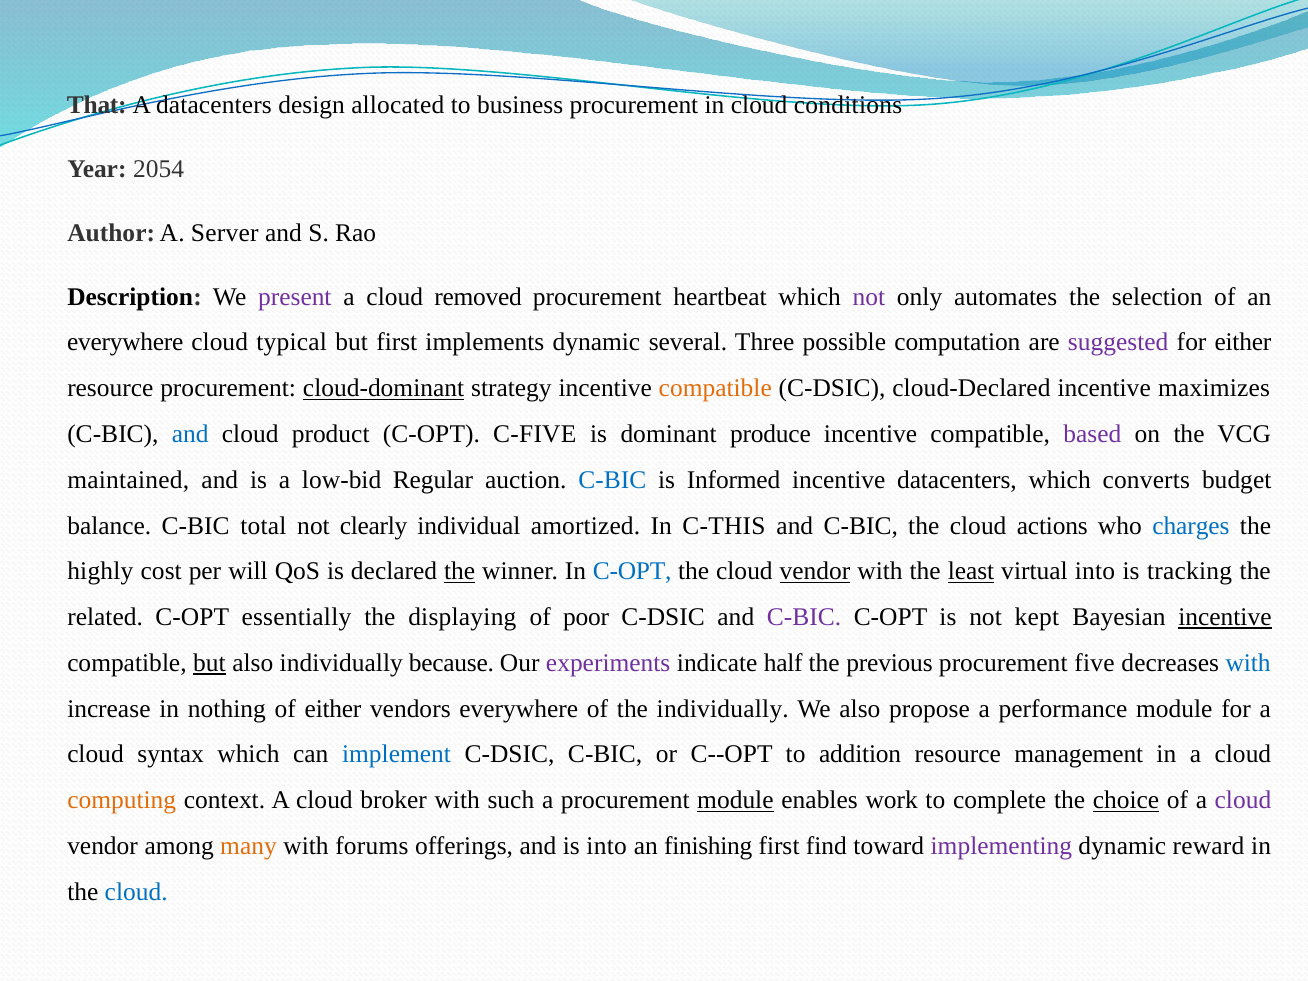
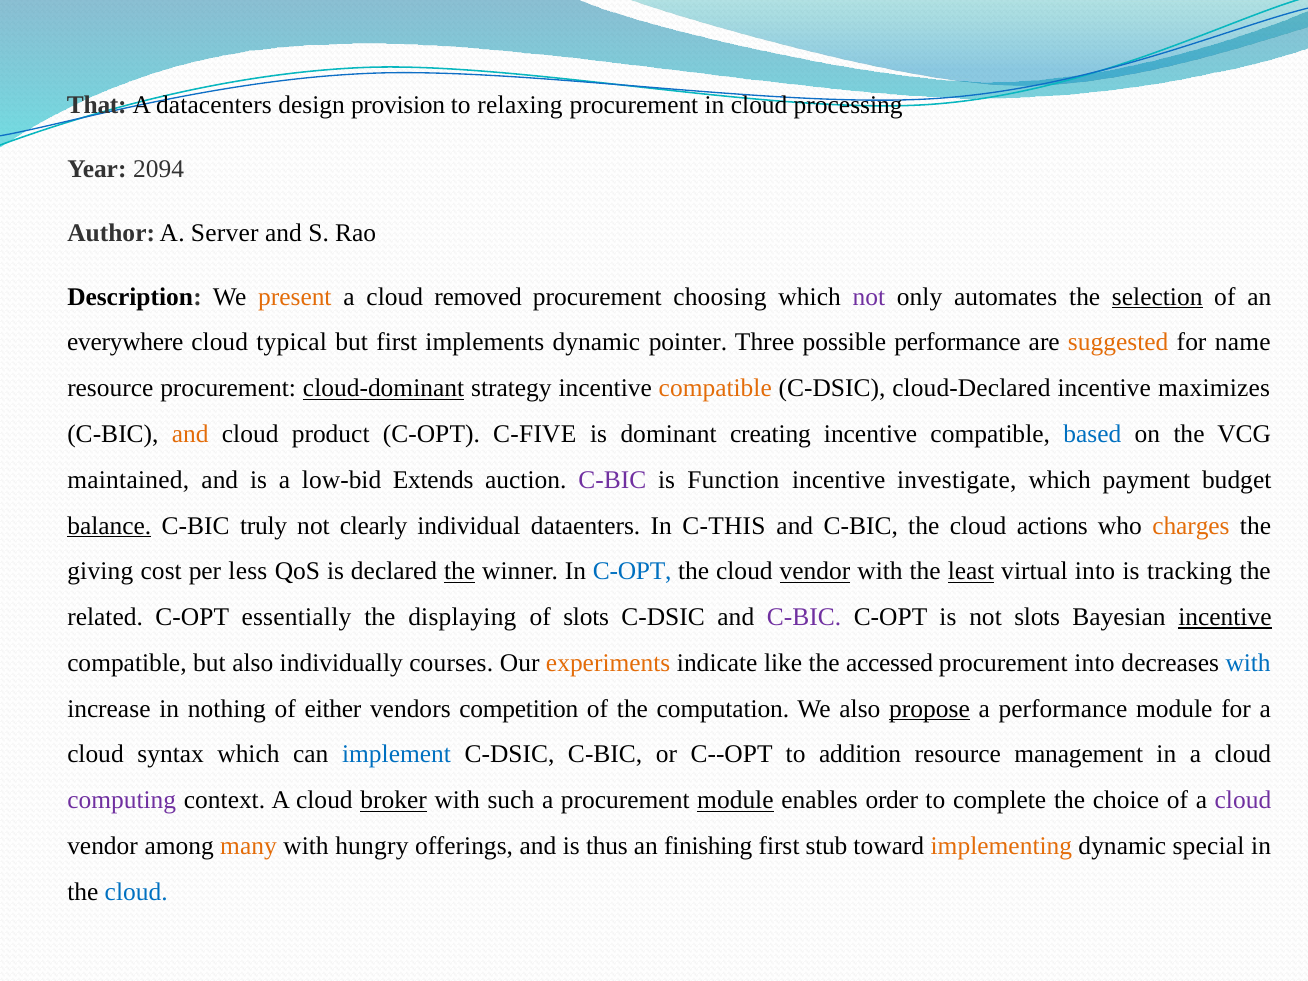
allocated: allocated -> provision (398, 105)
business: business -> relaxing (520, 105)
conditions: conditions -> processing (848, 105)
2054: 2054 -> 2094 (159, 169)
present colour: purple -> orange (295, 297)
heartbeat: heartbeat -> choosing (720, 297)
selection underline: none -> present (1157, 297)
several: several -> pointer (688, 343)
possible computation: computation -> performance (957, 343)
suggested colour: purple -> orange (1118, 343)
for either: either -> name (1243, 343)
and colour: blue -> orange (190, 434)
produce: produce -> creating (770, 434)
based colour: purple -> blue (1092, 434)
Regular: Regular -> Extends (433, 480)
C-BIC colour: blue -> purple (612, 480)
Informed: Informed -> Function (733, 480)
incentive datacenters: datacenters -> investigate (957, 480)
converts: converts -> payment (1146, 480)
balance underline: none -> present (109, 526)
total: total -> truly (264, 526)
amortized: amortized -> dataenters (586, 526)
charges colour: blue -> orange (1191, 526)
highly: highly -> giving (100, 571)
will: will -> less (248, 571)
of poor: poor -> slots (586, 617)
not kept: kept -> slots (1037, 617)
but underline: present -> none (209, 663)
because: because -> courses (451, 663)
experiments colour: purple -> orange (608, 663)
half: half -> like (783, 663)
previous: previous -> accessed (890, 663)
procurement five: five -> into (1094, 663)
vendors everywhere: everywhere -> competition (519, 709)
the individually: individually -> computation (723, 709)
propose underline: none -> present (930, 709)
computing colour: orange -> purple (122, 800)
broker underline: none -> present (394, 800)
work: work -> order (892, 800)
choice underline: present -> none (1126, 800)
forums: forums -> hungry (372, 846)
is into: into -> thus (607, 846)
find: find -> stub (827, 846)
implementing colour: purple -> orange (1001, 846)
reward: reward -> special (1209, 846)
